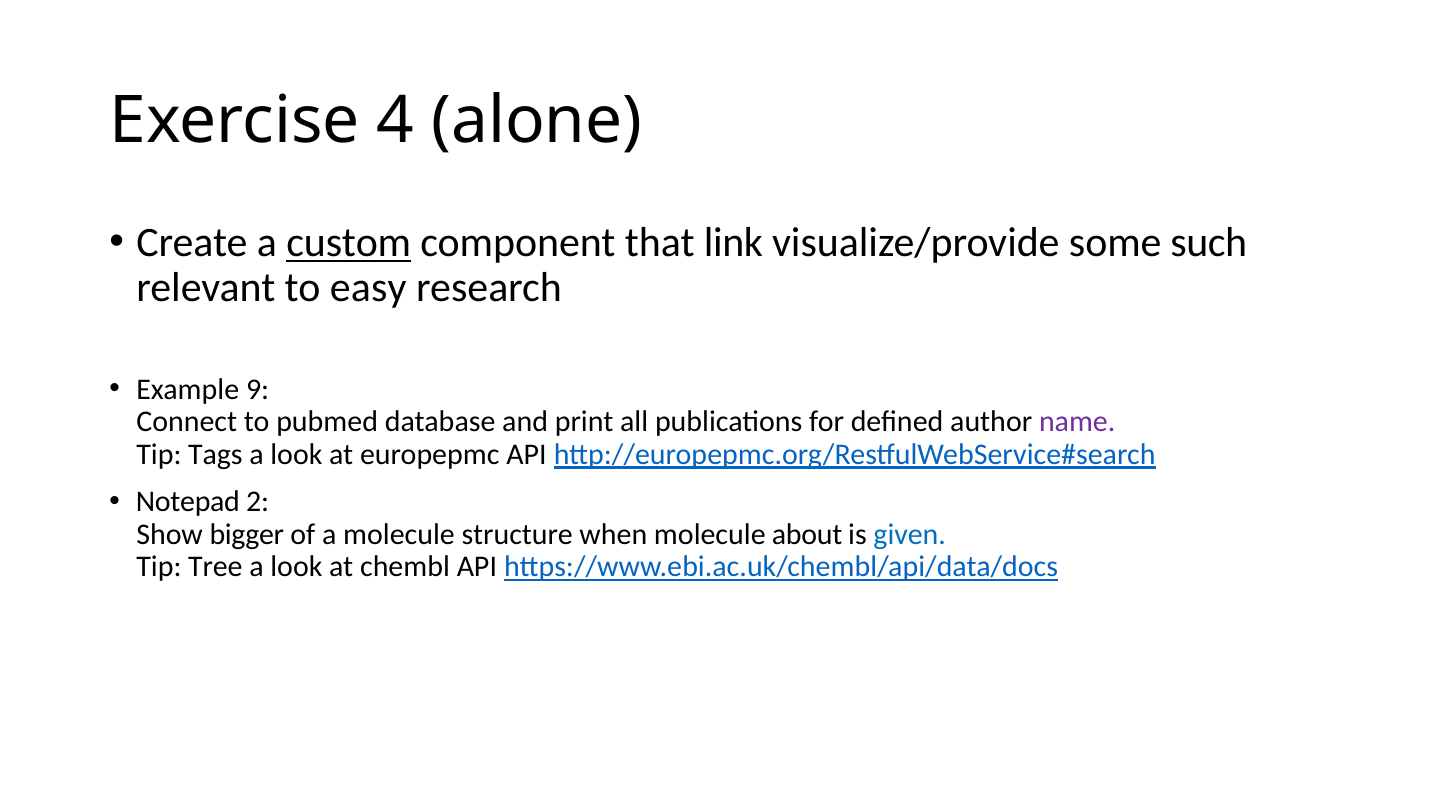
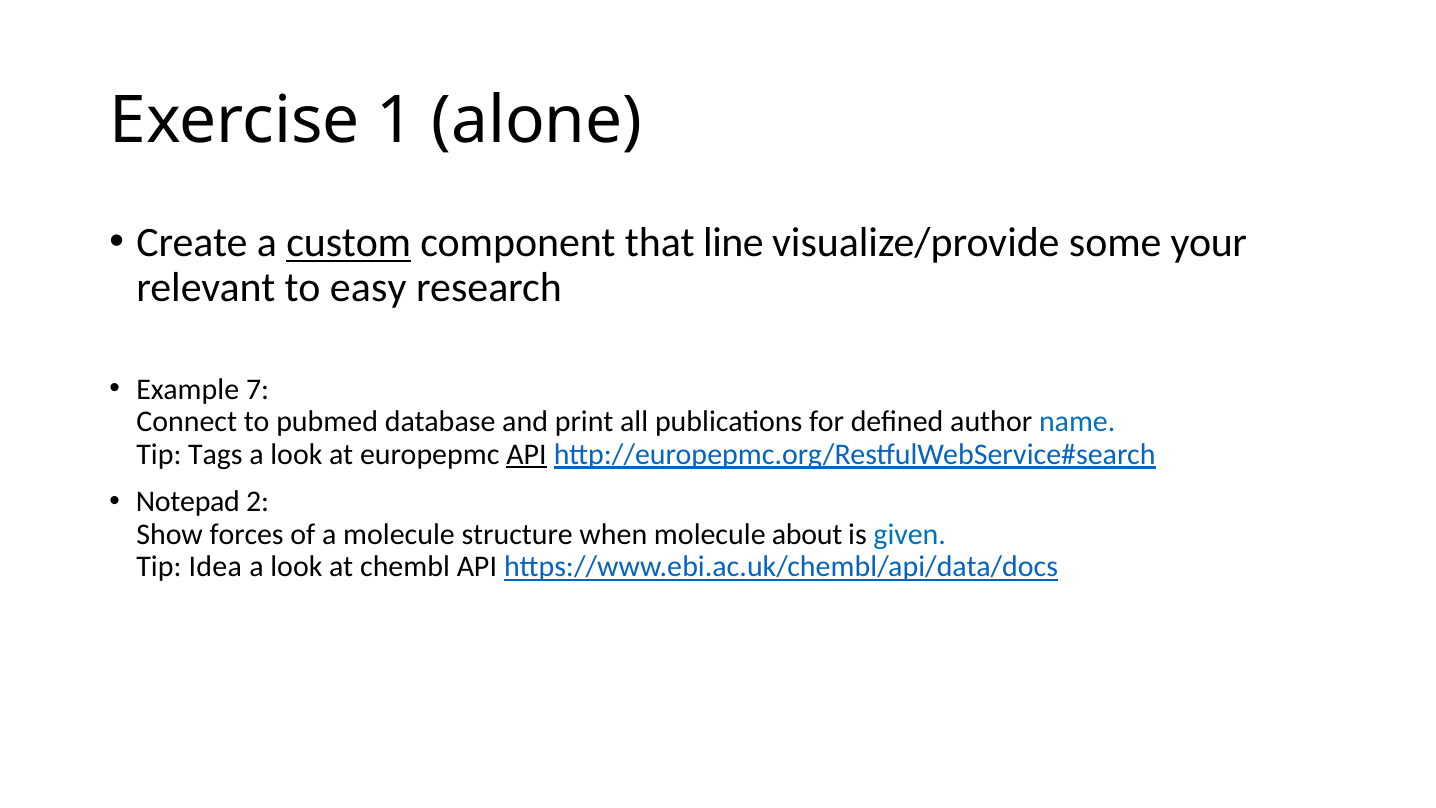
4: 4 -> 1 (396, 121)
link: link -> line (733, 243)
such: such -> your (1209, 243)
9: 9 -> 7 (258, 389)
name colour: purple -> blue (1077, 421)
API underline: none -> present (526, 454)
bigger: bigger -> forces (247, 534)
Tree: Tree -> Idea (215, 567)
